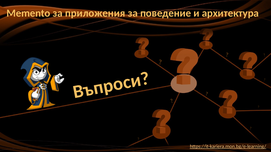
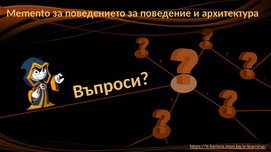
приложения: приложения -> поведението (95, 13)
